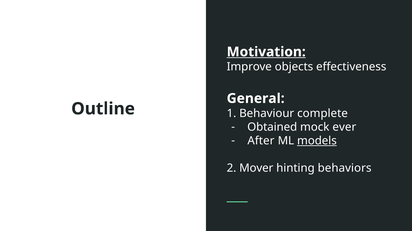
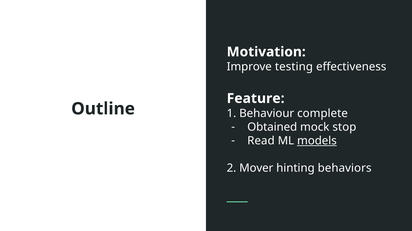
Motivation underline: present -> none (266, 52)
objects: objects -> testing (294, 67)
General: General -> Feature (256, 99)
ever: ever -> stop (344, 127)
After: After -> Read (261, 141)
